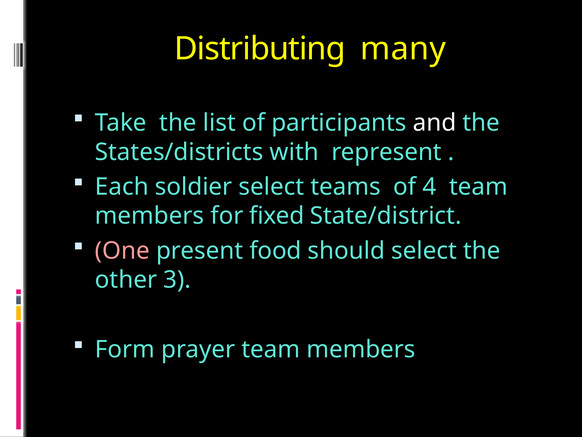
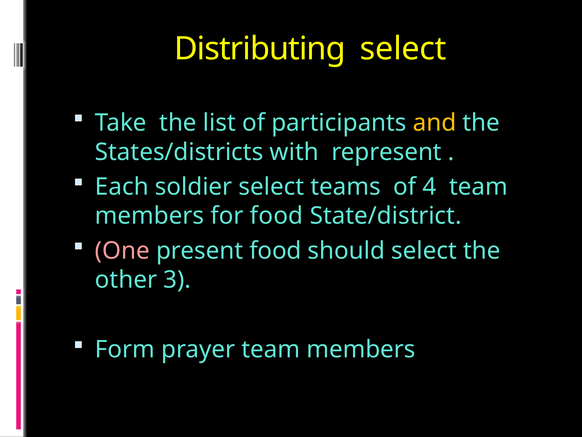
Distributing many: many -> select (403, 49)
and colour: white -> yellow (435, 123)
for fixed: fixed -> food (277, 216)
